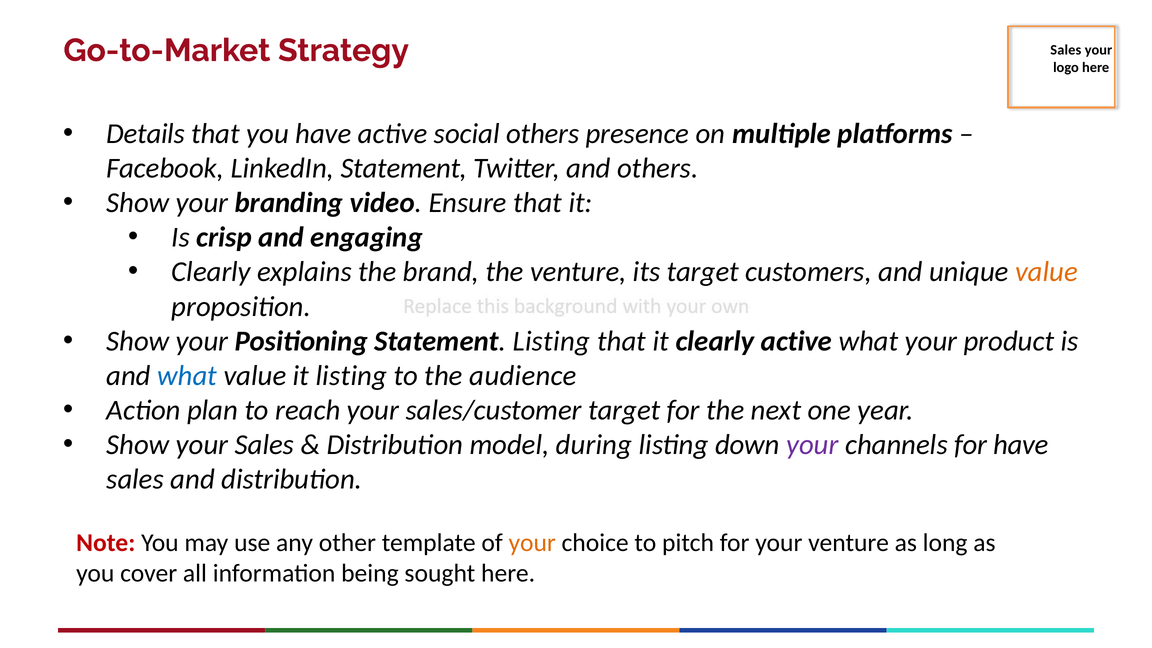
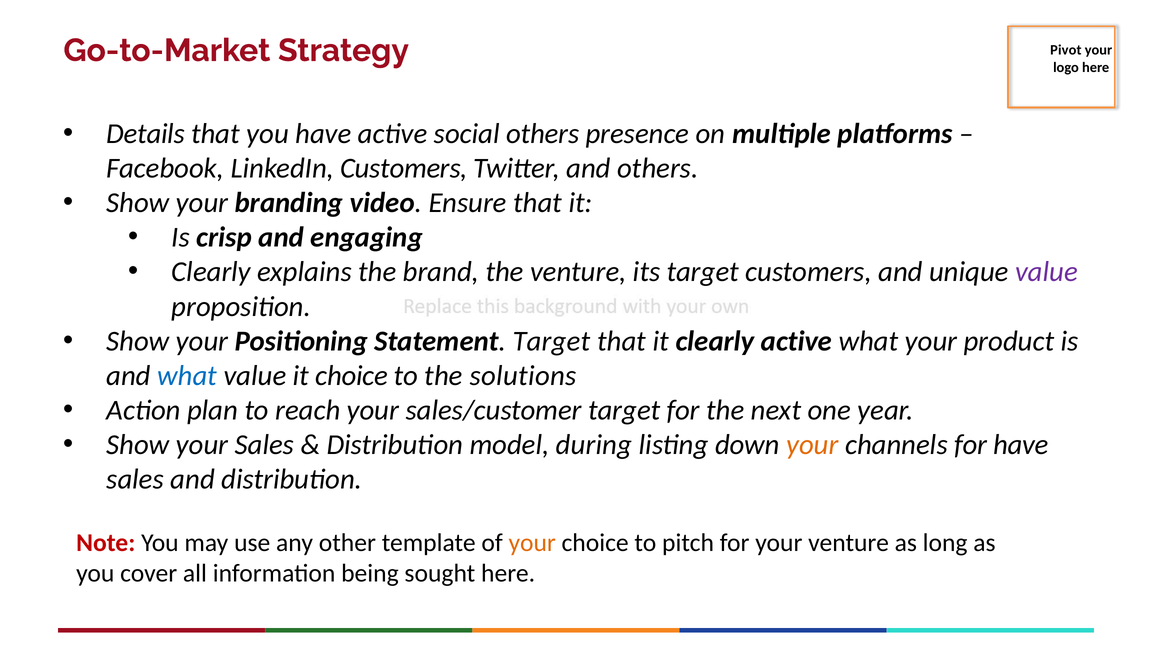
Sales: Sales -> Pivot (1066, 50)
LinkedIn Statement: Statement -> Customers (404, 168)
value colour: orange -> purple (1046, 272)
Statement Listing: Listing -> Target (551, 341)
it listing: listing -> choice (352, 376)
audience: audience -> solutions (523, 376)
your colour: purple -> orange (812, 445)
